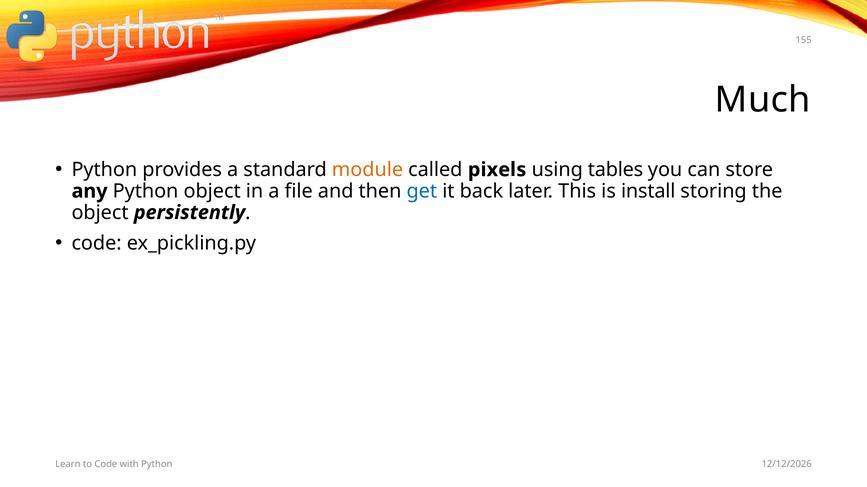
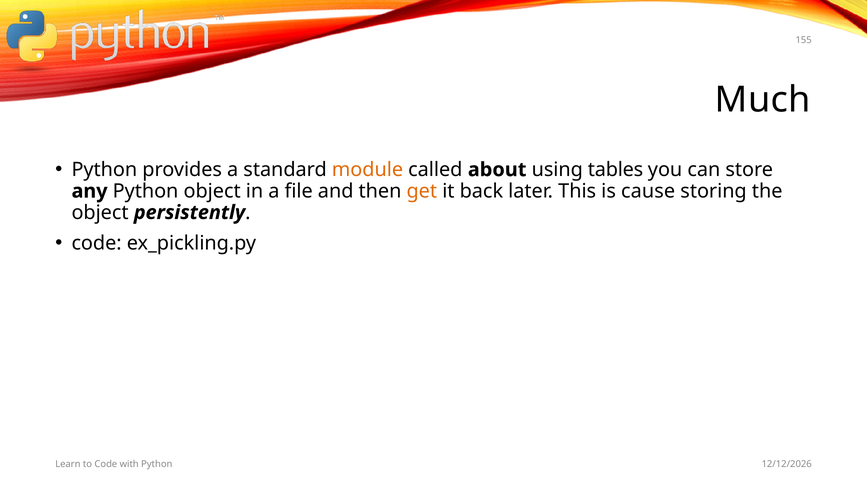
pixels: pixels -> about (497, 170)
get colour: blue -> orange (422, 191)
install: install -> cause (648, 191)
